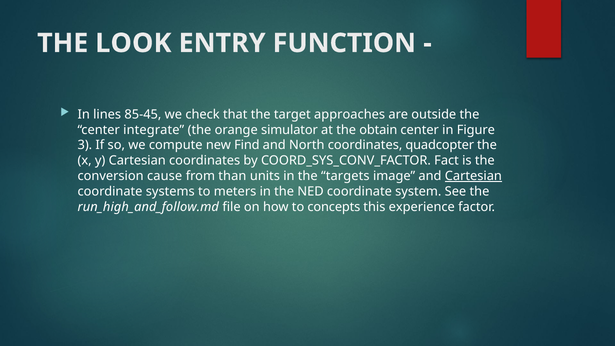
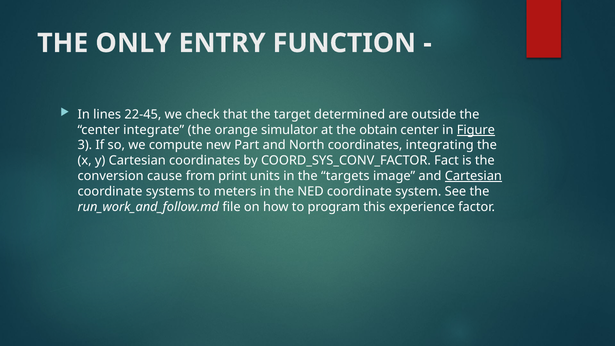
LOOK: LOOK -> ONLY (133, 43)
85-45: 85-45 -> 22-45 (143, 114)
approaches: approaches -> determined (350, 114)
Figure underline: none -> present (476, 130)
Find: Find -> Part (247, 145)
quadcopter: quadcopter -> integrating (440, 145)
than: than -> print (233, 176)
run_high_and_follow.md: run_high_and_follow.md -> run_work_and_follow.md (148, 207)
concepts: concepts -> program (334, 207)
